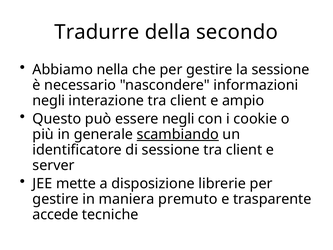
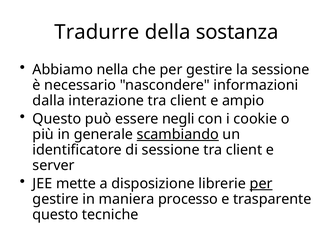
secondo: secondo -> sostanza (237, 32)
negli: negli -> dalla (49, 101)
per underline: none -> present (261, 183)
premuto: premuto -> processo (188, 199)
accede: accede -> questo (55, 214)
